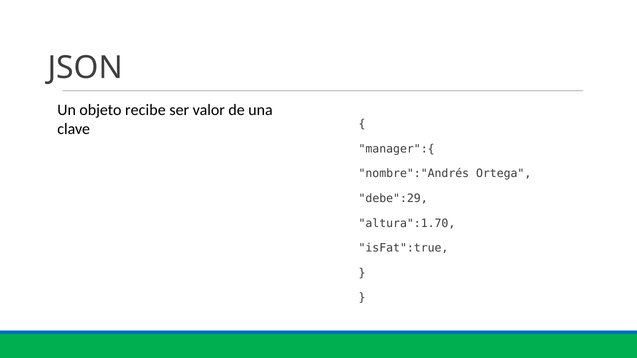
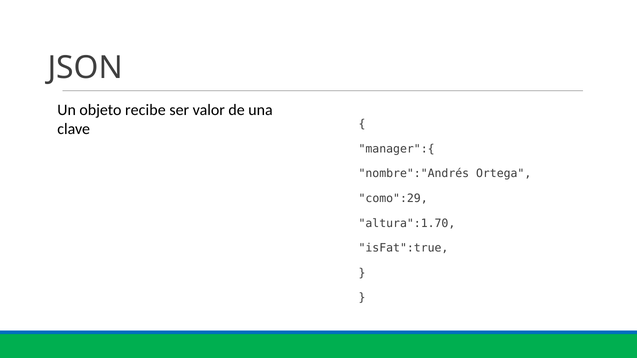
debe":29: debe":29 -> como":29 (393, 199)
